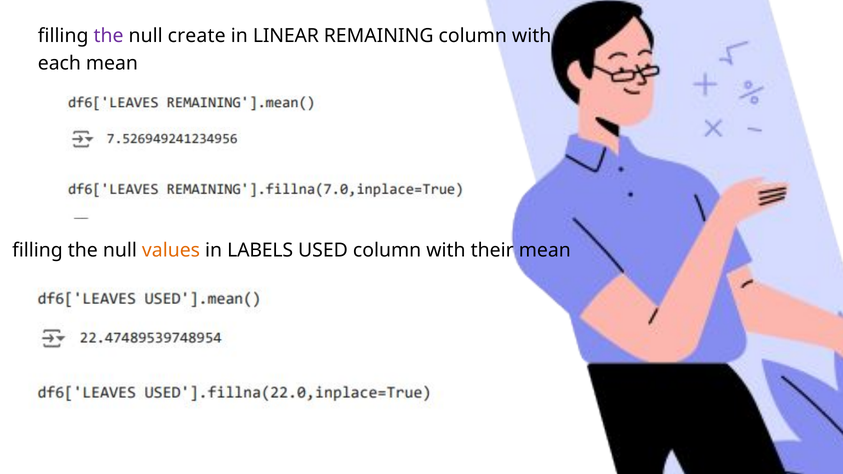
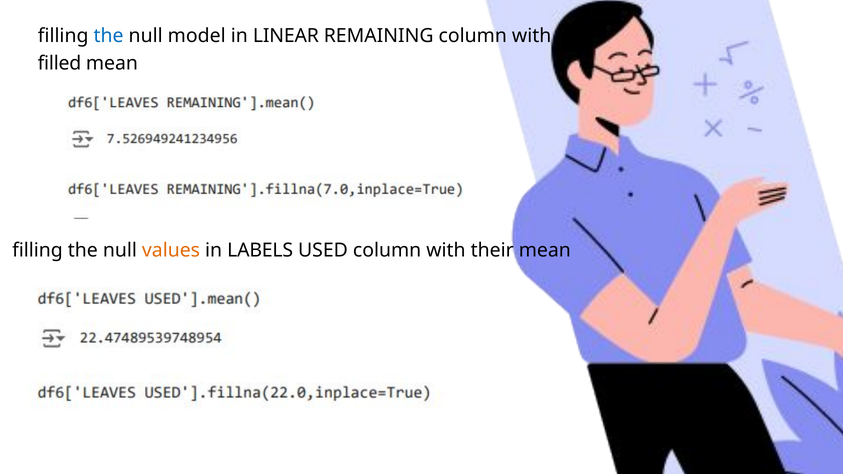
the colour: purple -> blue (109, 36)
create: create -> model (197, 36)
each: each -> filled (59, 63)
